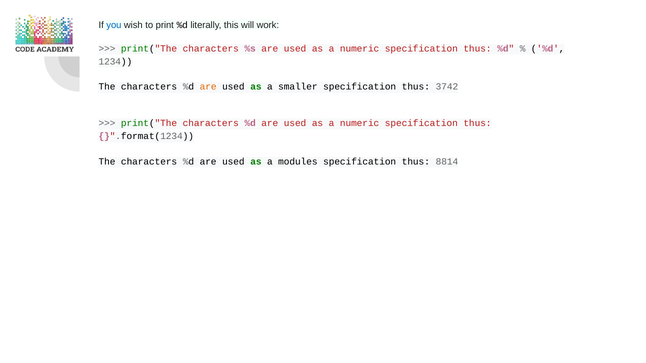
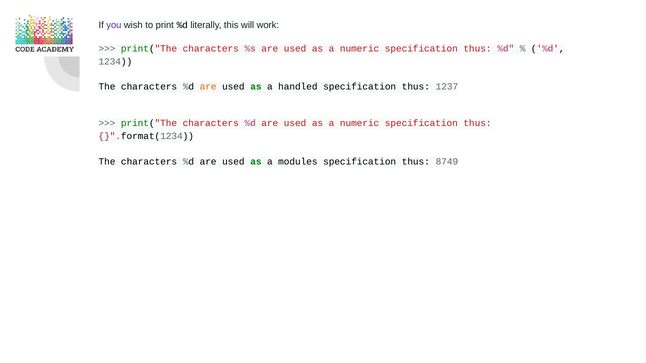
you colour: blue -> purple (114, 25)
smaller: smaller -> handled (298, 87)
3742: 3742 -> 1237 (447, 87)
8814: 8814 -> 8749 (447, 162)
